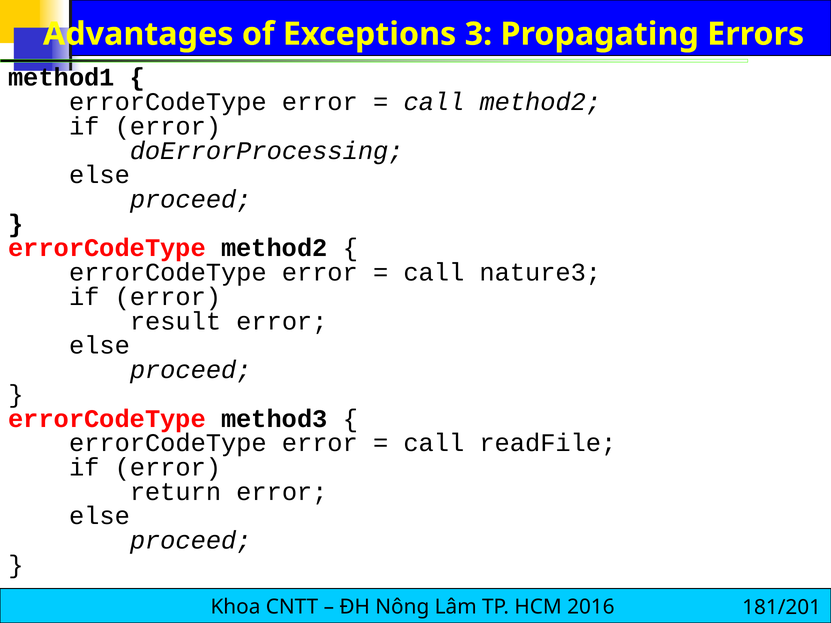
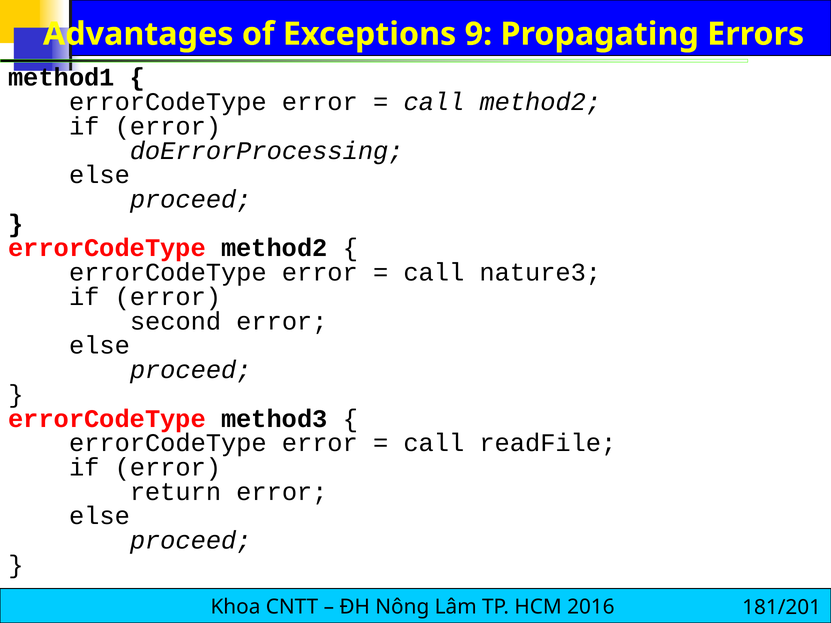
3: 3 -> 9 (478, 34)
result: result -> second (176, 321)
